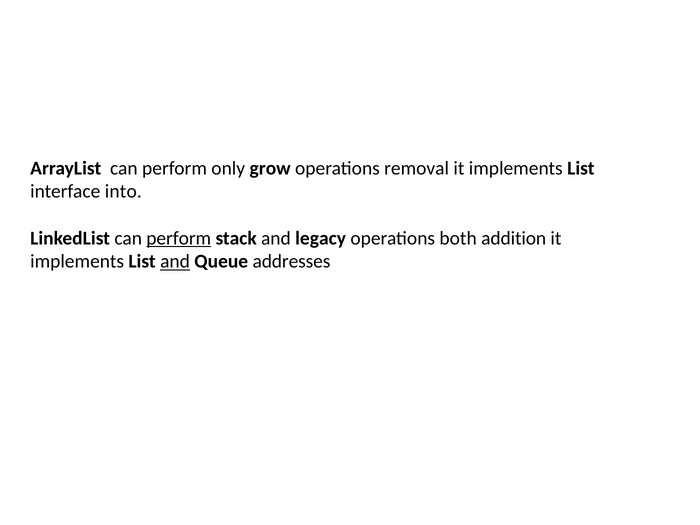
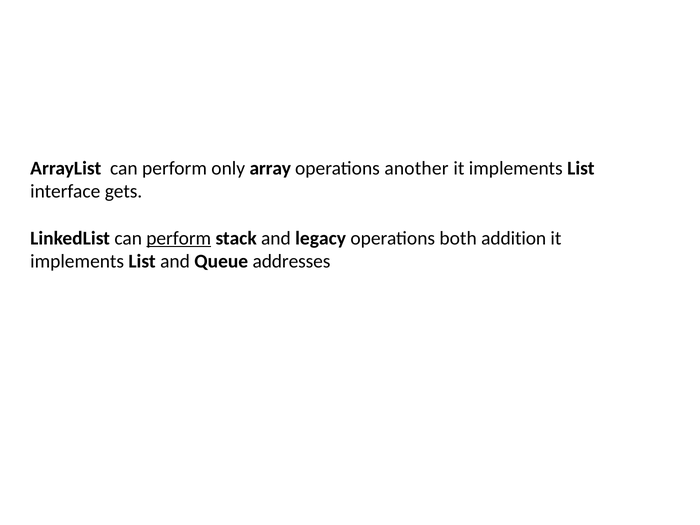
grow: grow -> array (270, 168)
removal: removal -> another (416, 168)
into: into -> gets (123, 191)
and underline: present -> none (175, 262)
